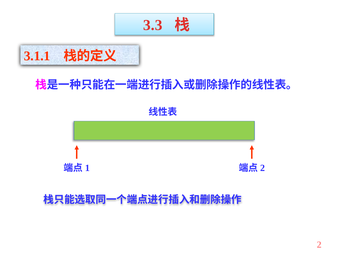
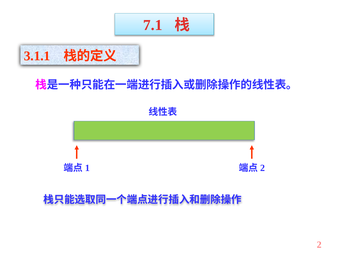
3.3: 3.3 -> 7.1 (153, 25)
